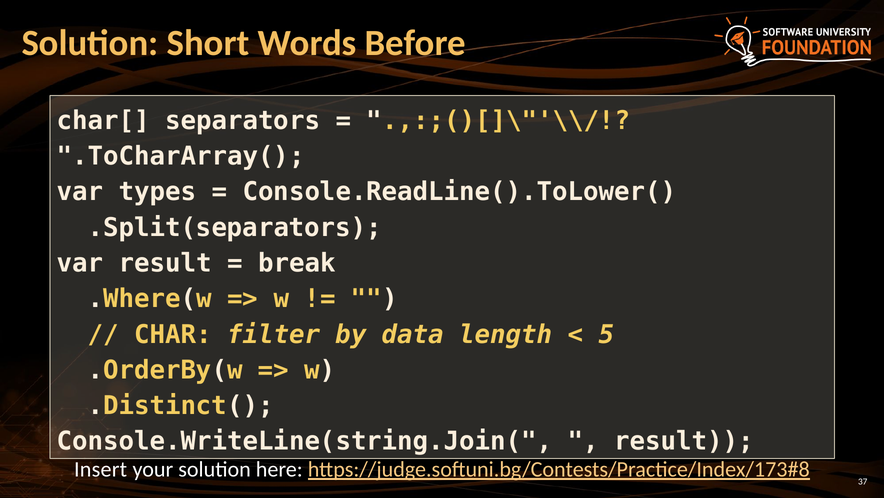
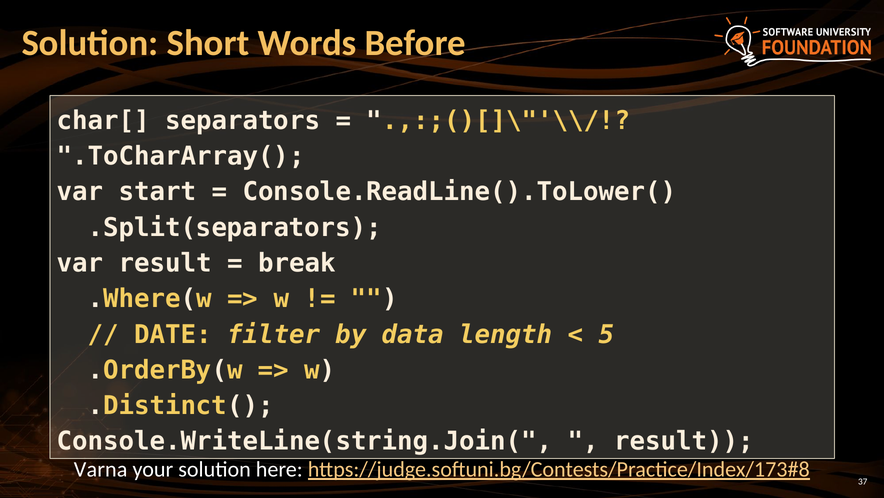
types: types -> start (157, 192)
CHAR: CHAR -> DATE (173, 334)
Insert: Insert -> Varna (101, 469)
